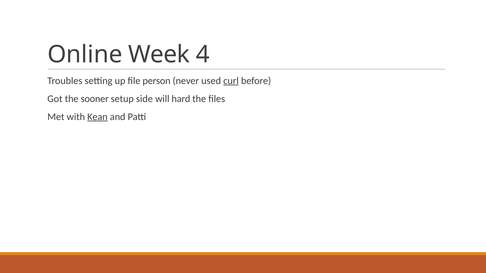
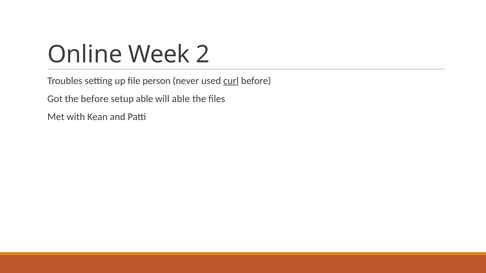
4: 4 -> 2 (203, 54)
the sooner: sooner -> before (95, 99)
setup side: side -> able (145, 99)
will hard: hard -> able (181, 99)
Kean underline: present -> none (97, 117)
